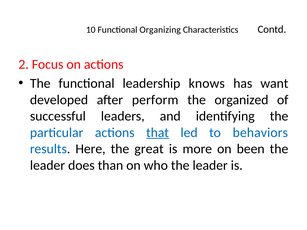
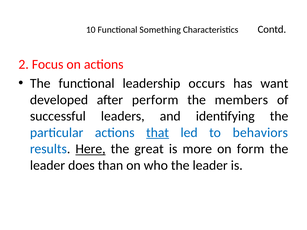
Organizing: Organizing -> Something (160, 30)
knows: knows -> occurs (207, 84)
organized: organized -> members (241, 100)
Here underline: none -> present (91, 149)
been: been -> form (251, 149)
